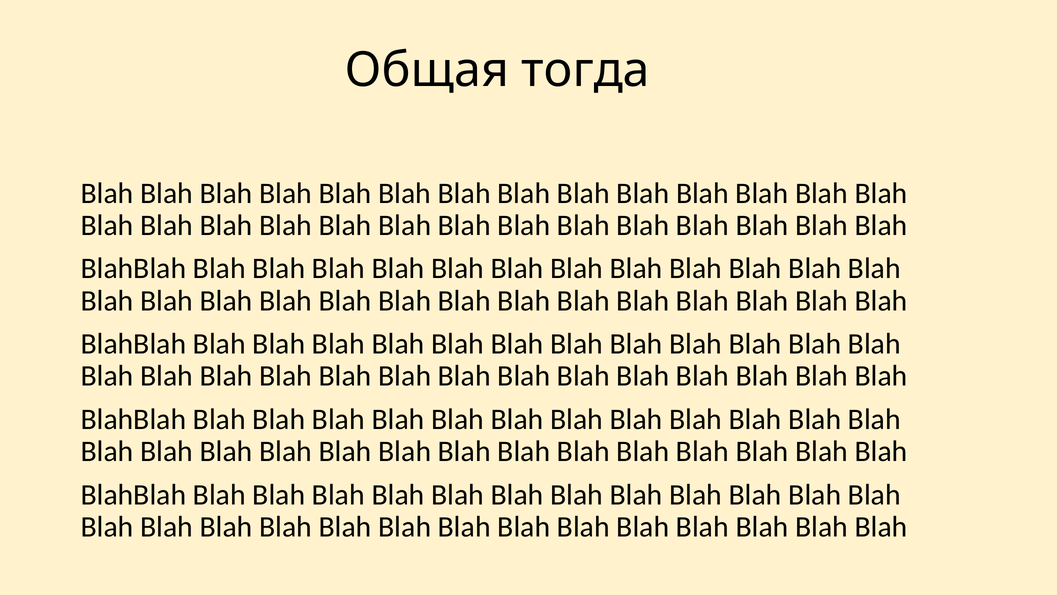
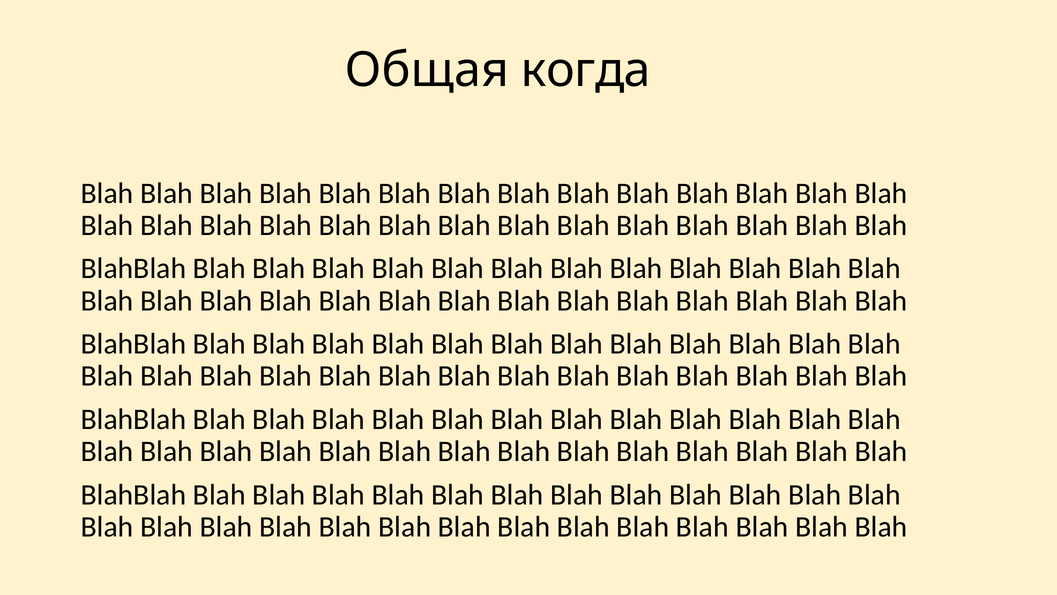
тогда: тогда -> когда (586, 70)
